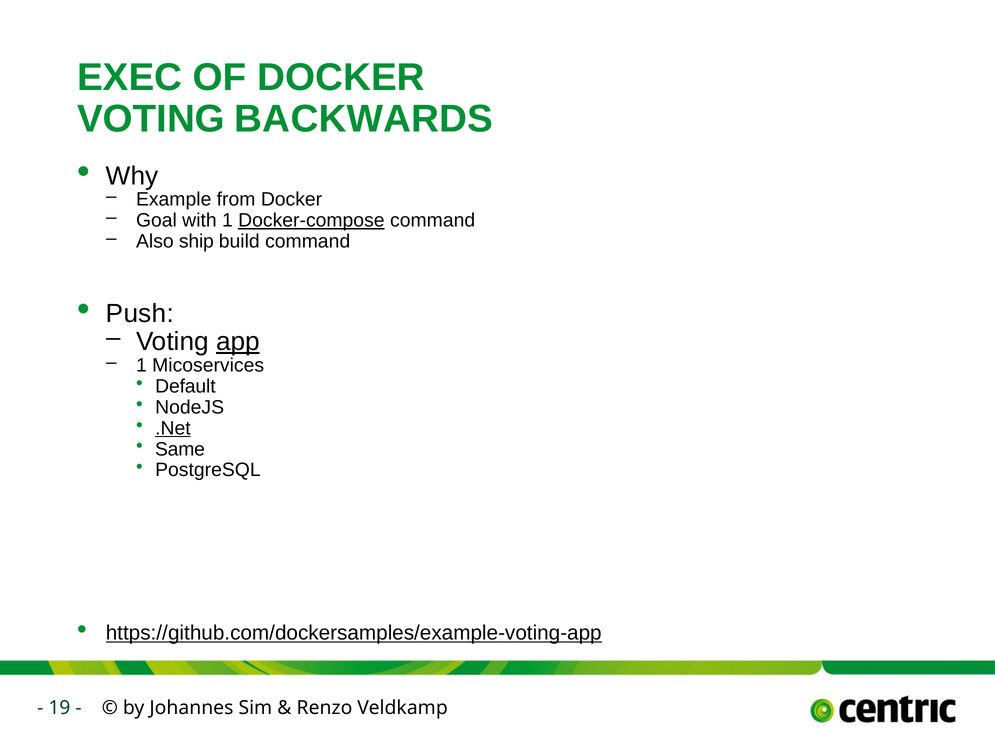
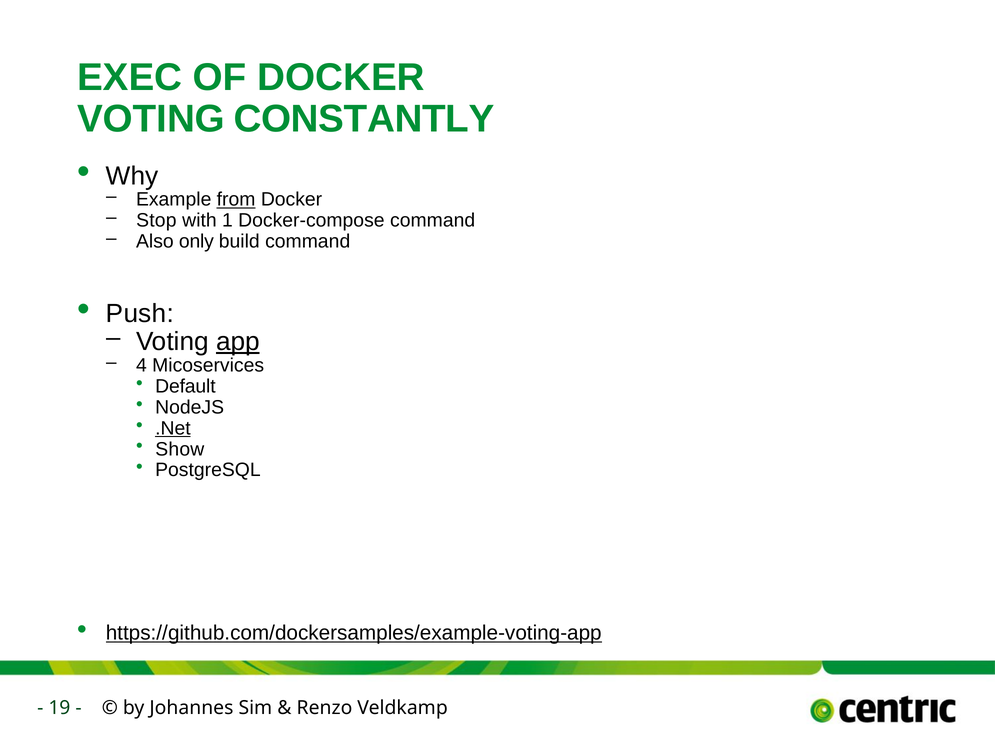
BACKWARDS: BACKWARDS -> CONSTANTLY (364, 119)
from underline: none -> present (236, 200)
Goal: Goal -> Stop (156, 221)
Docker-compose underline: present -> none (311, 221)
ship: ship -> only (196, 242)
1: 1 -> 4 (141, 366)
Same: Same -> Show (180, 449)
